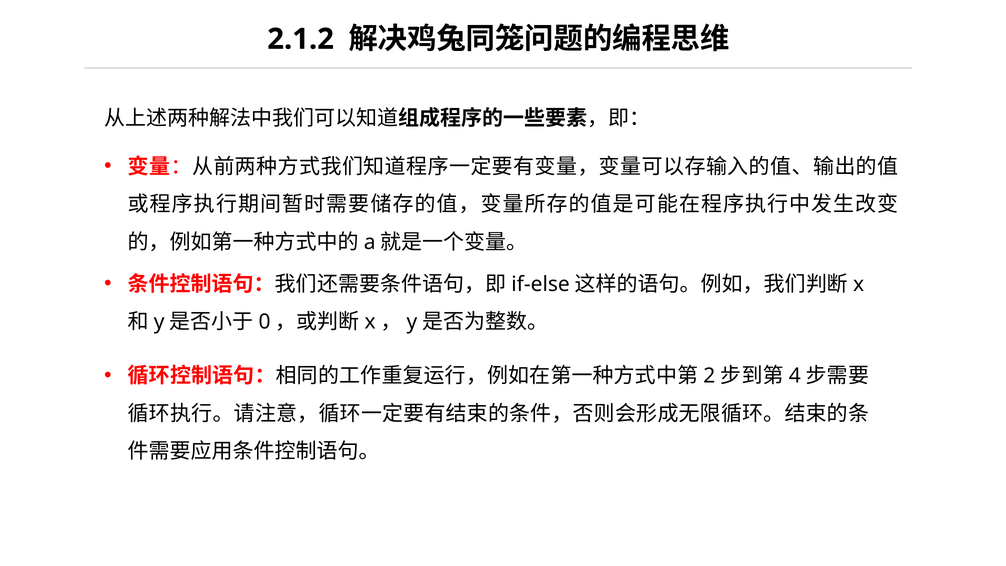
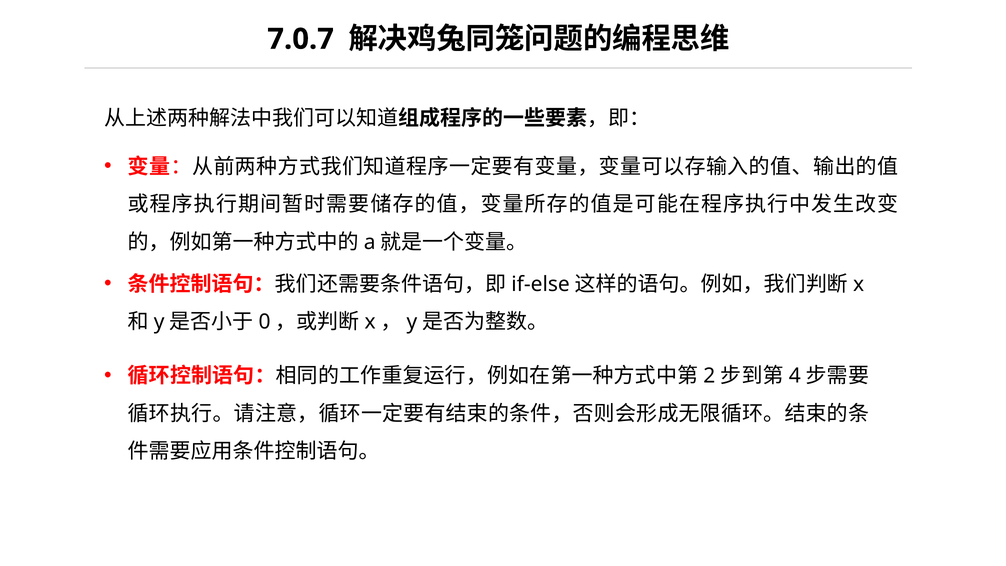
2.1.2: 2.1.2 -> 7.0.7 (301, 39)
